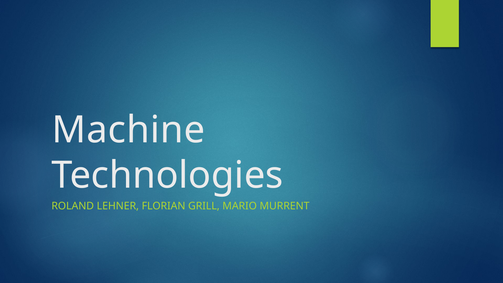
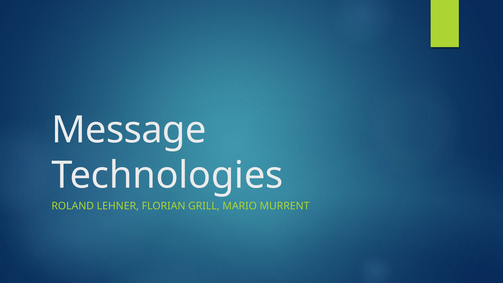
Machine: Machine -> Message (129, 130)
